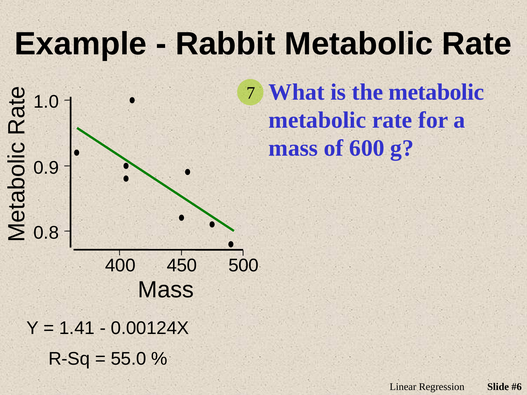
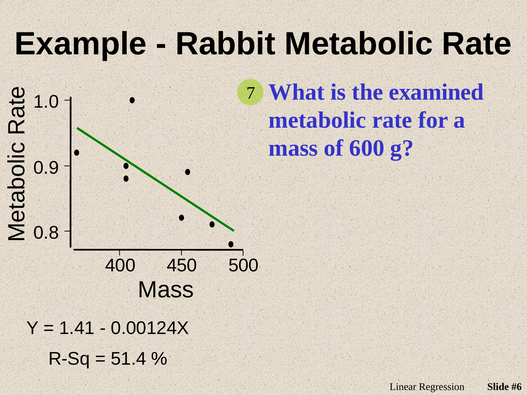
the metabolic: metabolic -> examined (436, 92)
55.0: 55.0 -> 51.4 (129, 359)
